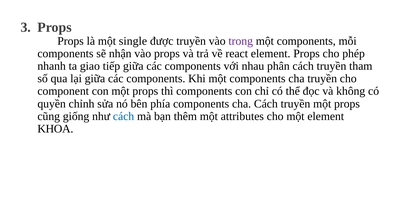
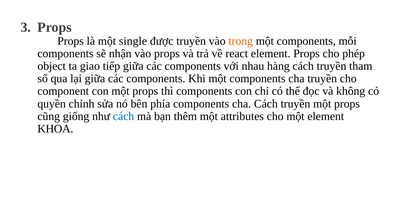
trong colour: purple -> orange (241, 41)
nhanh: nhanh -> object (52, 66)
phân: phân -> hàng (278, 66)
